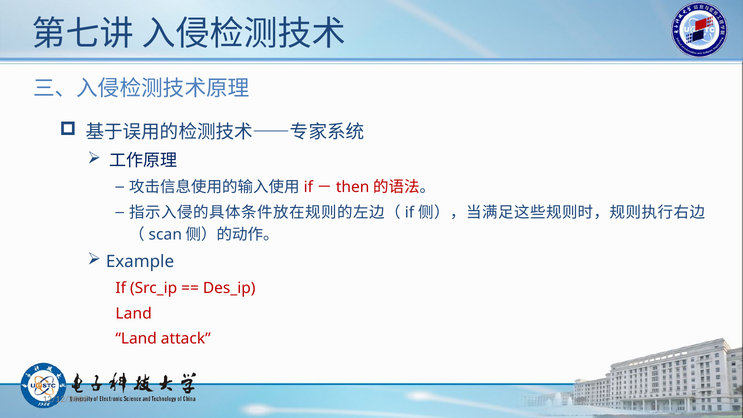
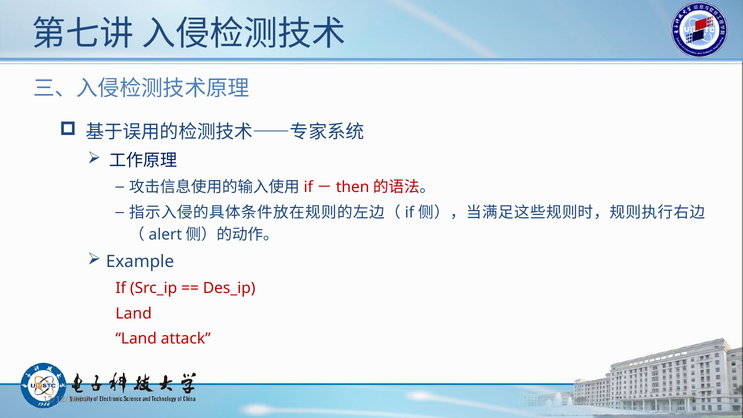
scan: scan -> alert (165, 235)
